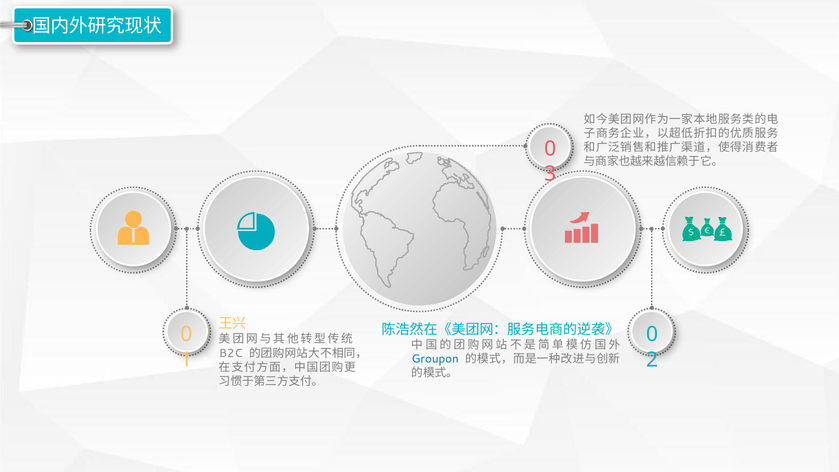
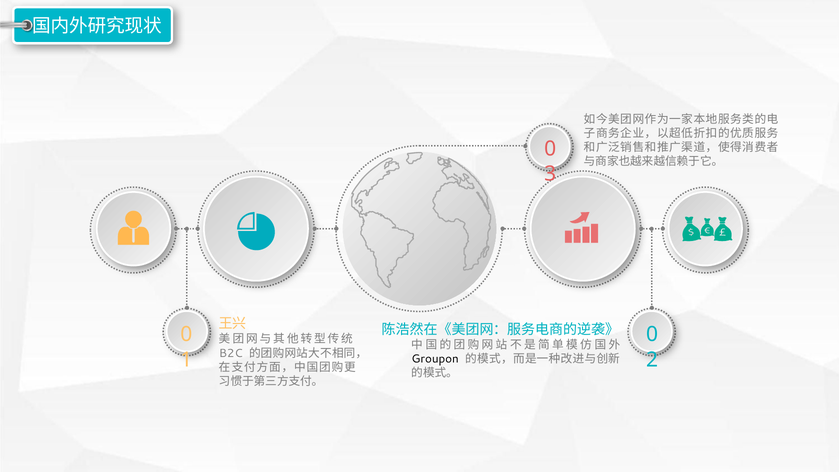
Groupon colour: blue -> black (435, 359)
